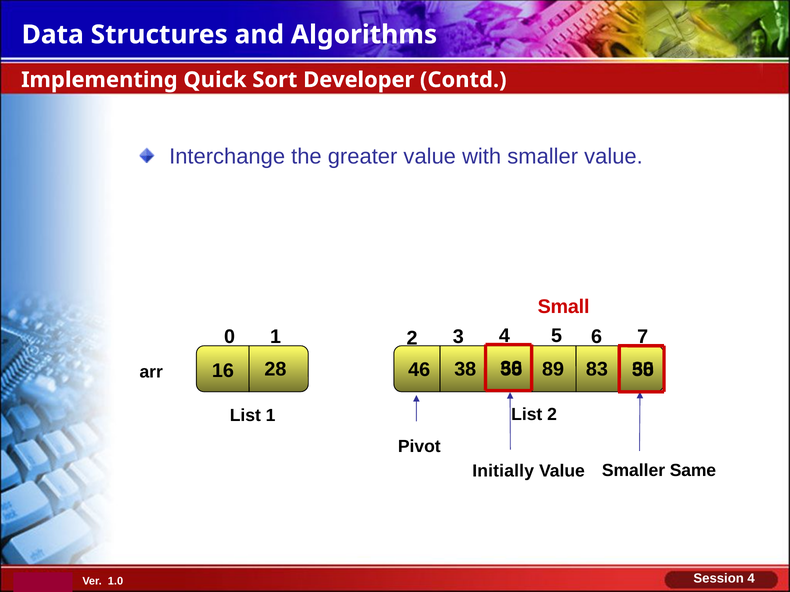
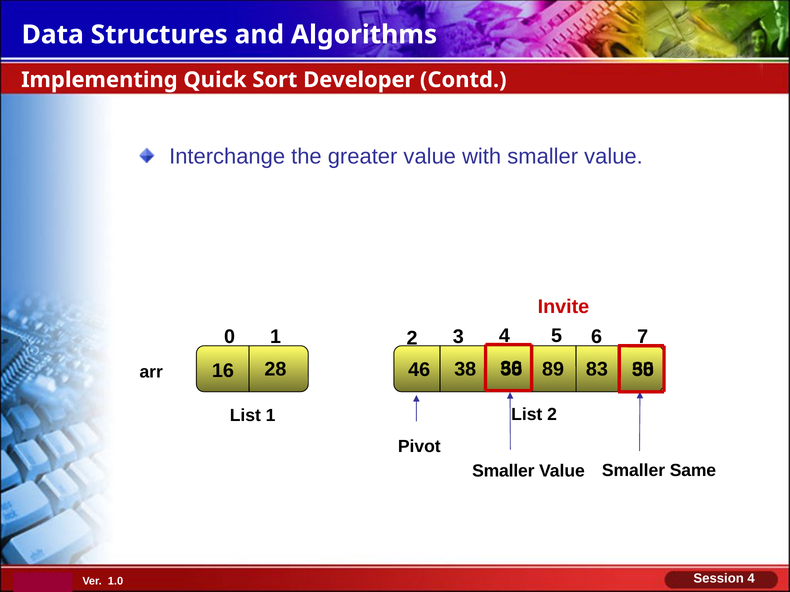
Small: Small -> Invite (563, 307)
Initially: Initially -> Smaller (503, 471)
